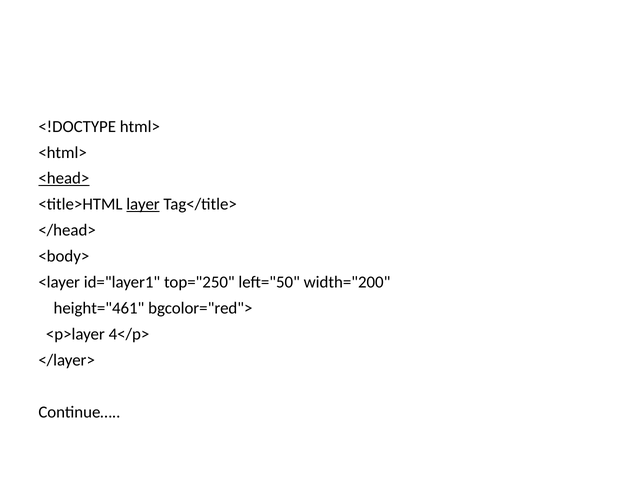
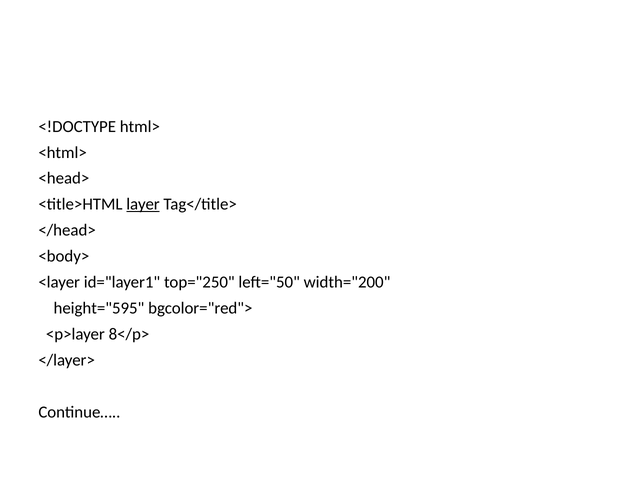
<head> underline: present -> none (64, 178)
height="461: height="461 -> height="595 (99, 308)
4</p>: 4</p> -> 8</p> (129, 334)
